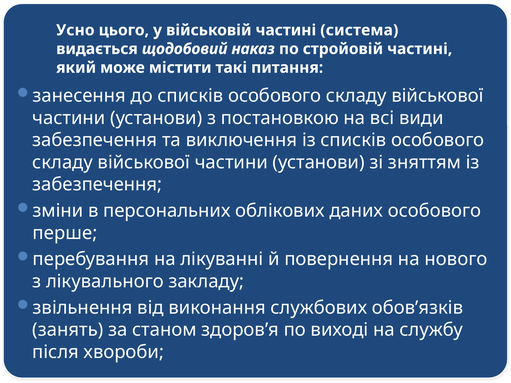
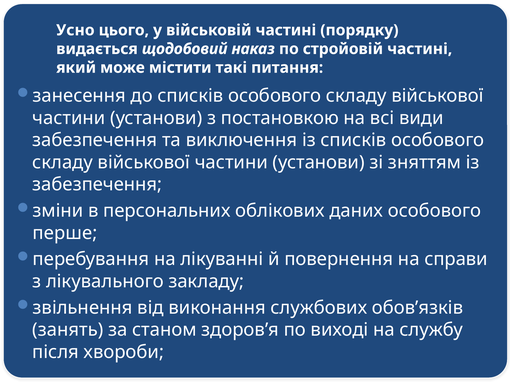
система: система -> порядку (359, 30)
нового: нового -> справи (456, 259)
